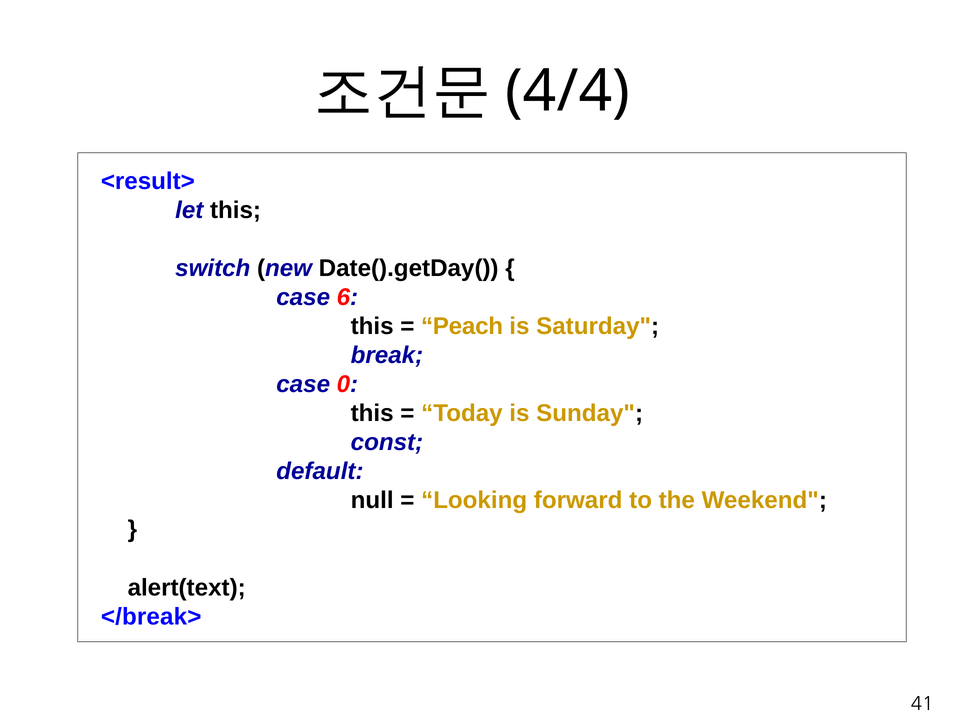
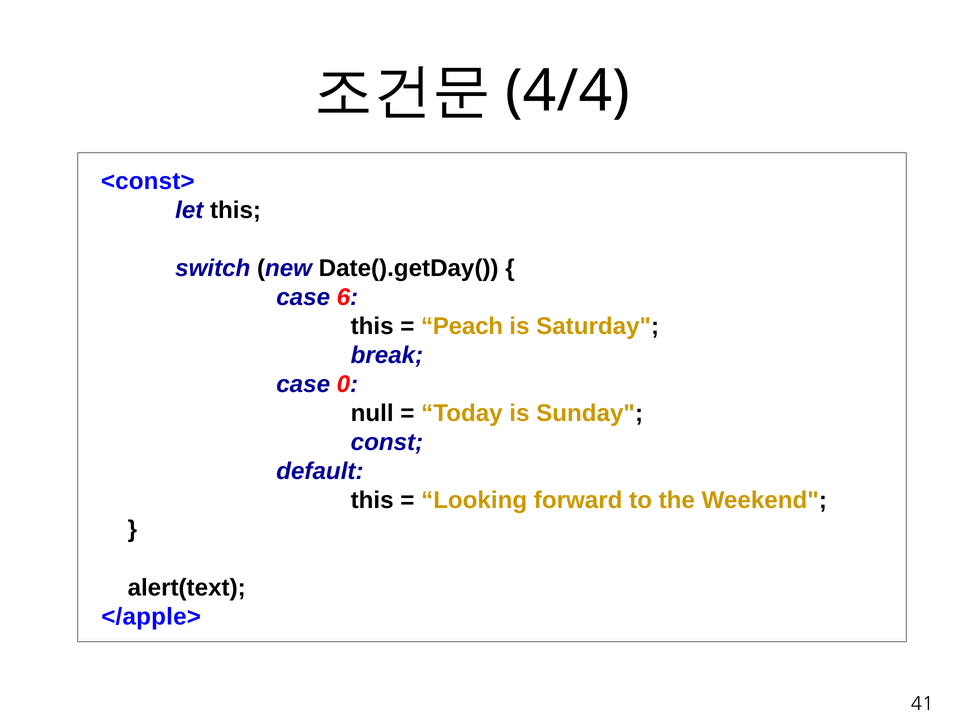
<result>: <result> -> <const> (148, 181)
this: this -> null (372, 413)
null: null -> this (372, 500)
</break>: </break> -> </apple> (151, 616)
